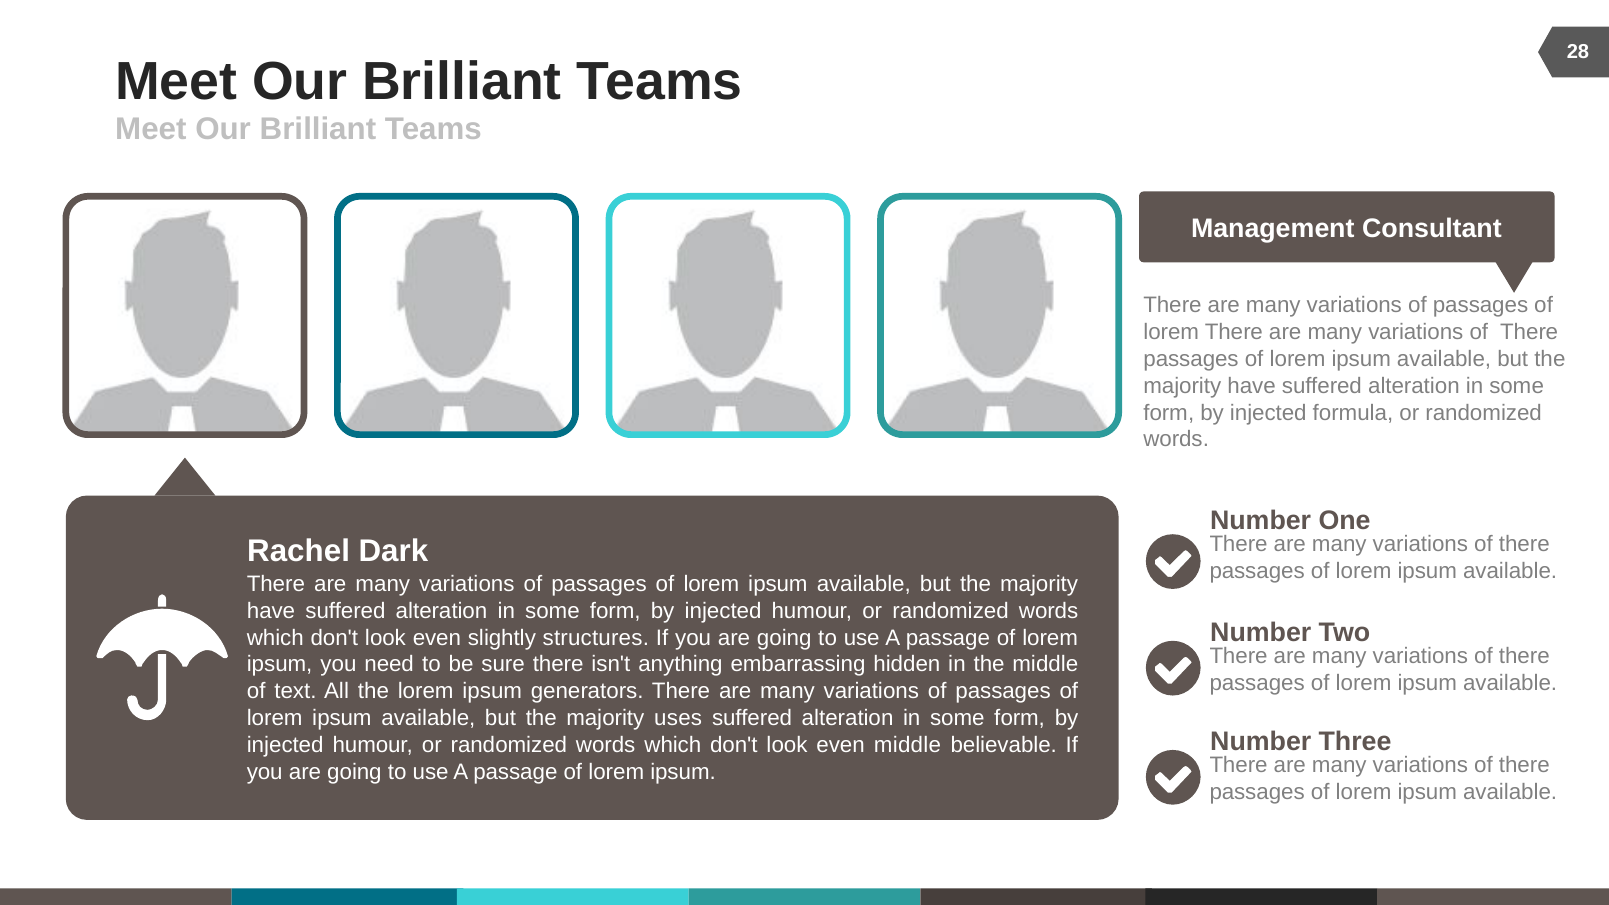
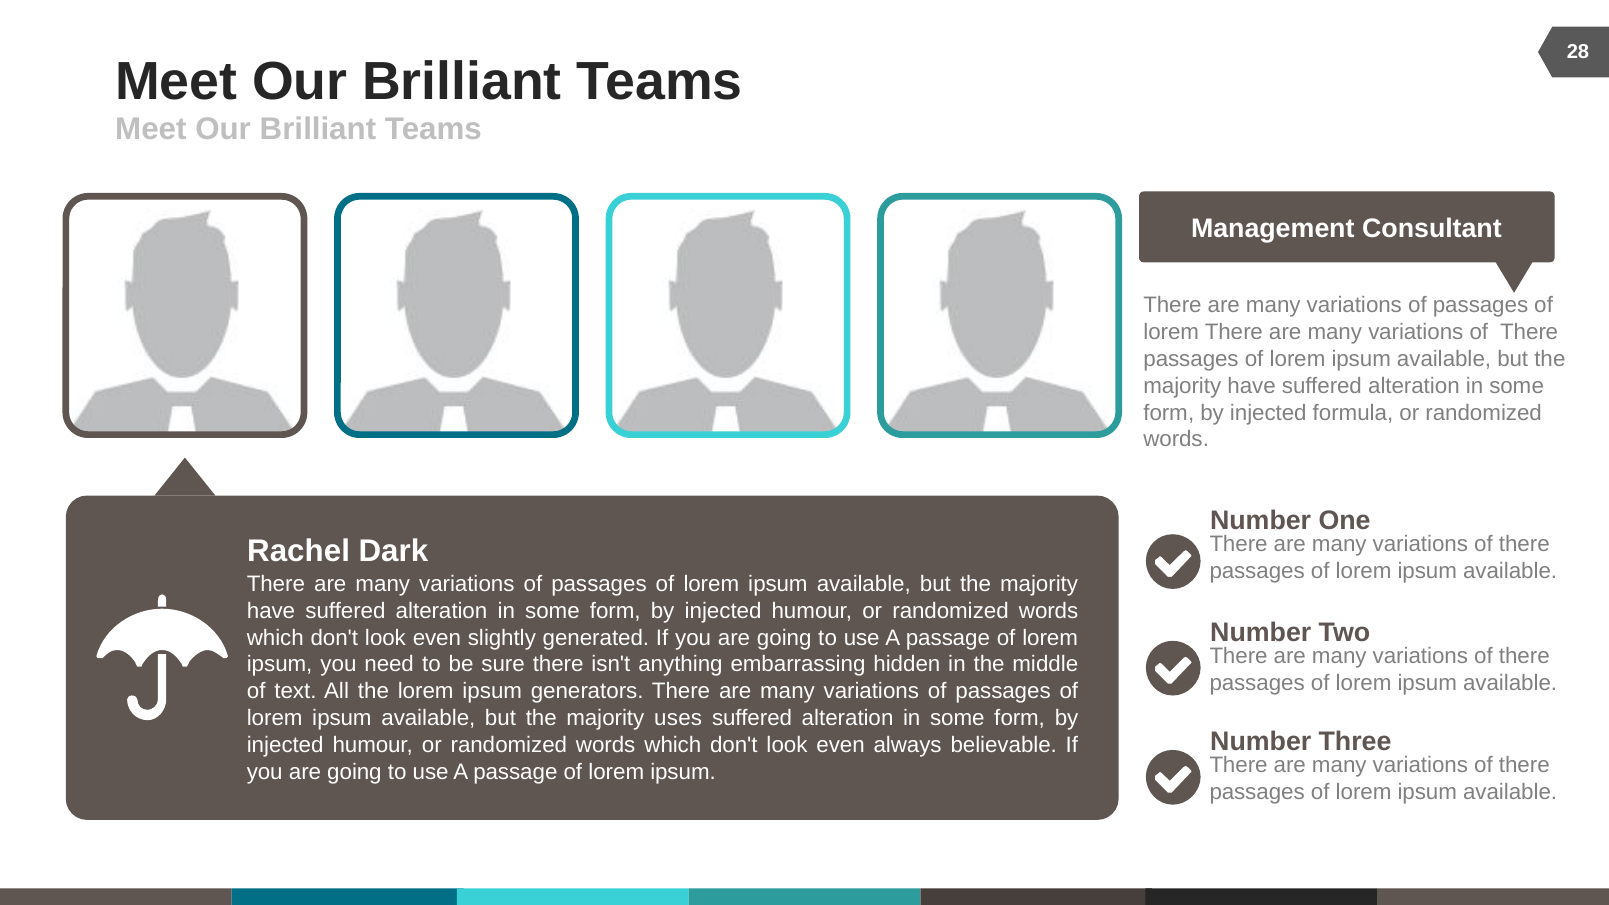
structures: structures -> generated (596, 638)
even middle: middle -> always (908, 745)
